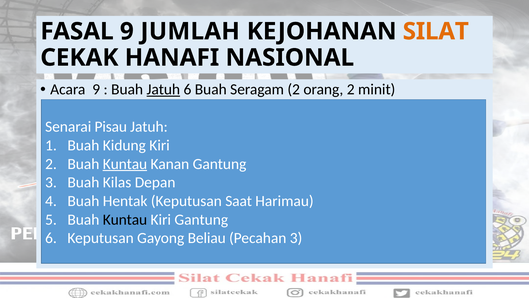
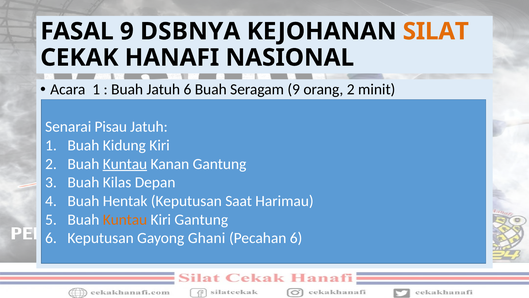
JUMLAH: JUMLAH -> DSBNYA (190, 31)
Acara 9: 9 -> 1 (96, 89)
Jatuh underline: present -> none (163, 89)
Seragam 2: 2 -> 9 (294, 89)
Kuntau colour: black -> orange (125, 219)
Beliau: Beliau -> Ghani (207, 238)
Pecahan 3: 3 -> 6 (296, 238)
